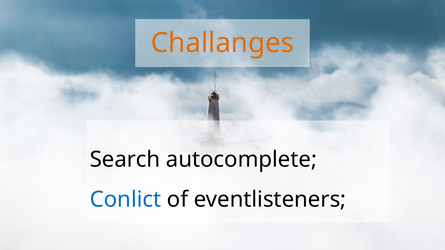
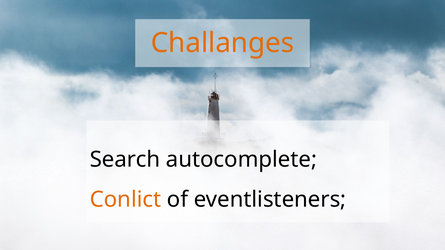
Conlict colour: blue -> orange (126, 200)
